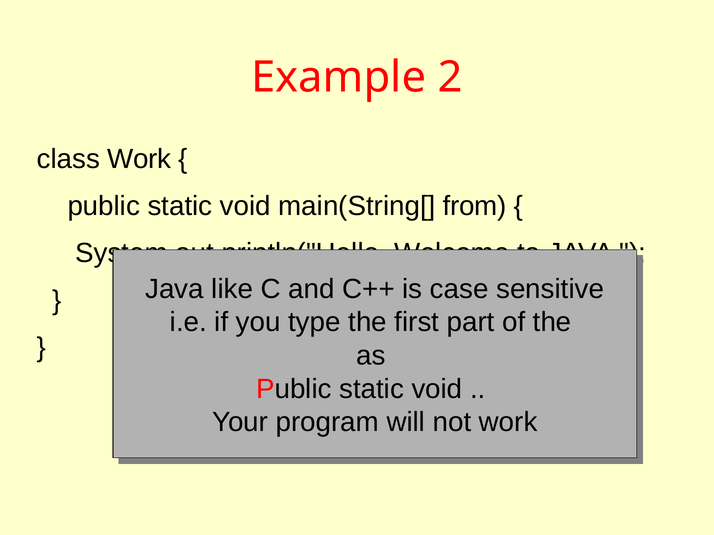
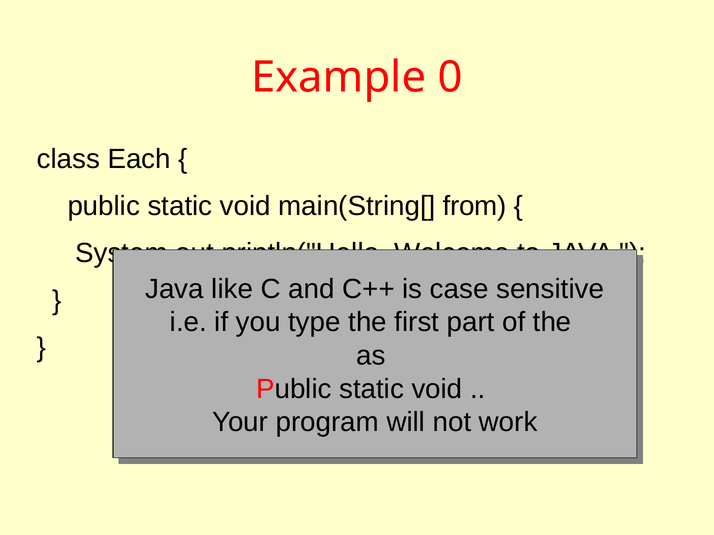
2: 2 -> 0 (450, 77)
class Work: Work -> Each (139, 159)
